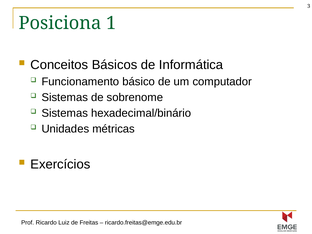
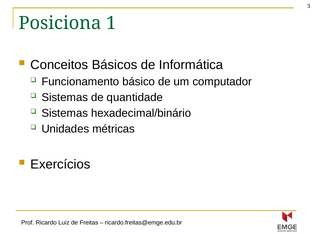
sobrenome: sobrenome -> quantidade (135, 97)
